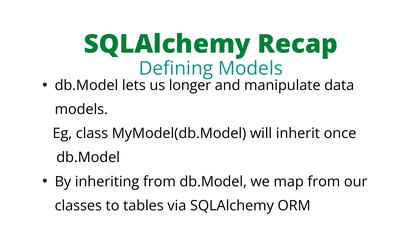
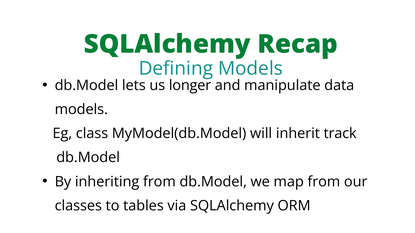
once: once -> track (340, 134)
